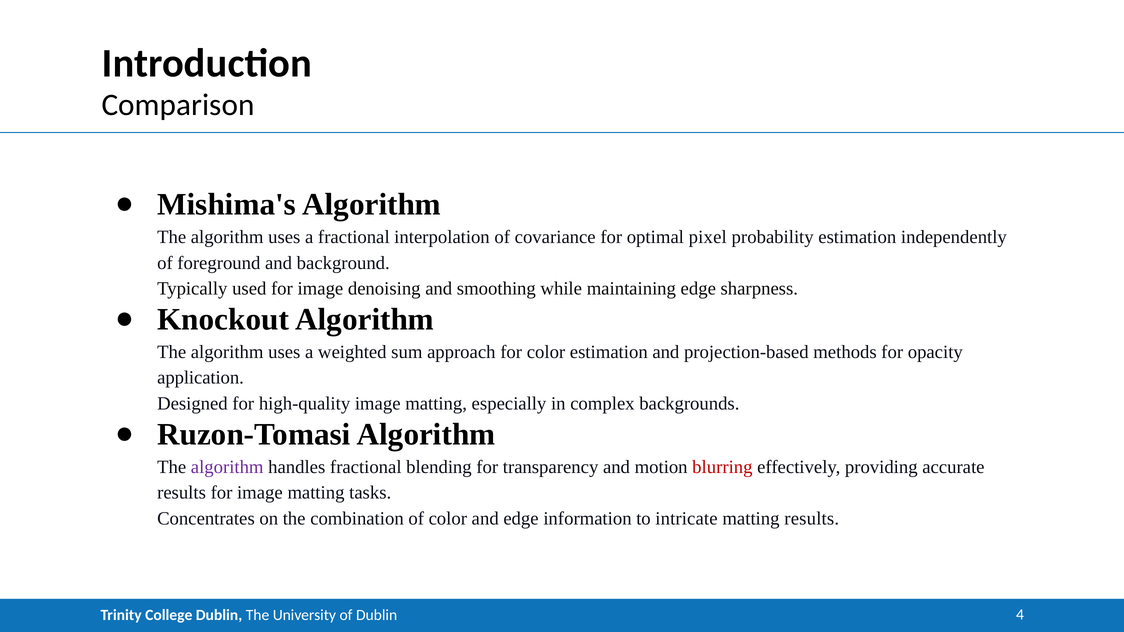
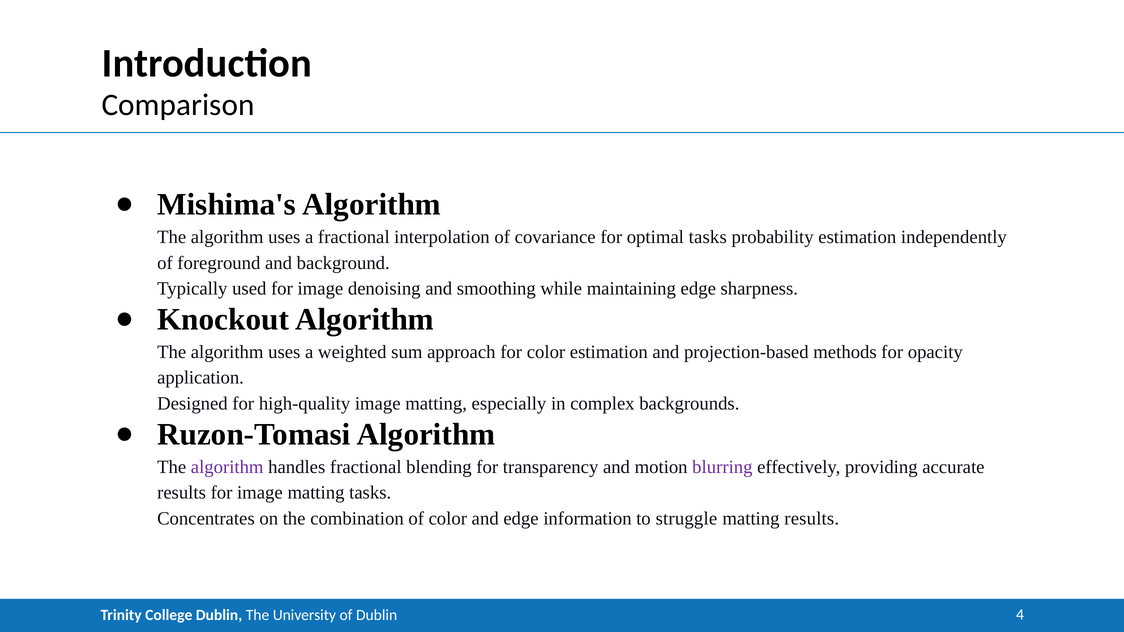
optimal pixel: pixel -> tasks (708, 237)
blurring colour: red -> purple (722, 467)
intricate: intricate -> struggle (686, 519)
